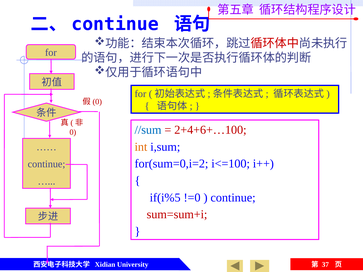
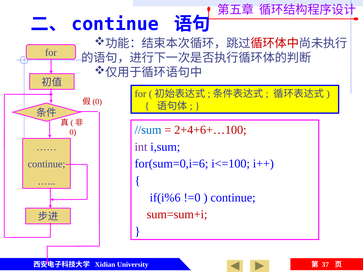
int colour: orange -> purple (141, 147)
for(sum=0,i=2: for(sum=0,i=2 -> for(sum=0,i=6 (171, 164)
if(i%5: if(i%5 -> if(i%6 (165, 198)
